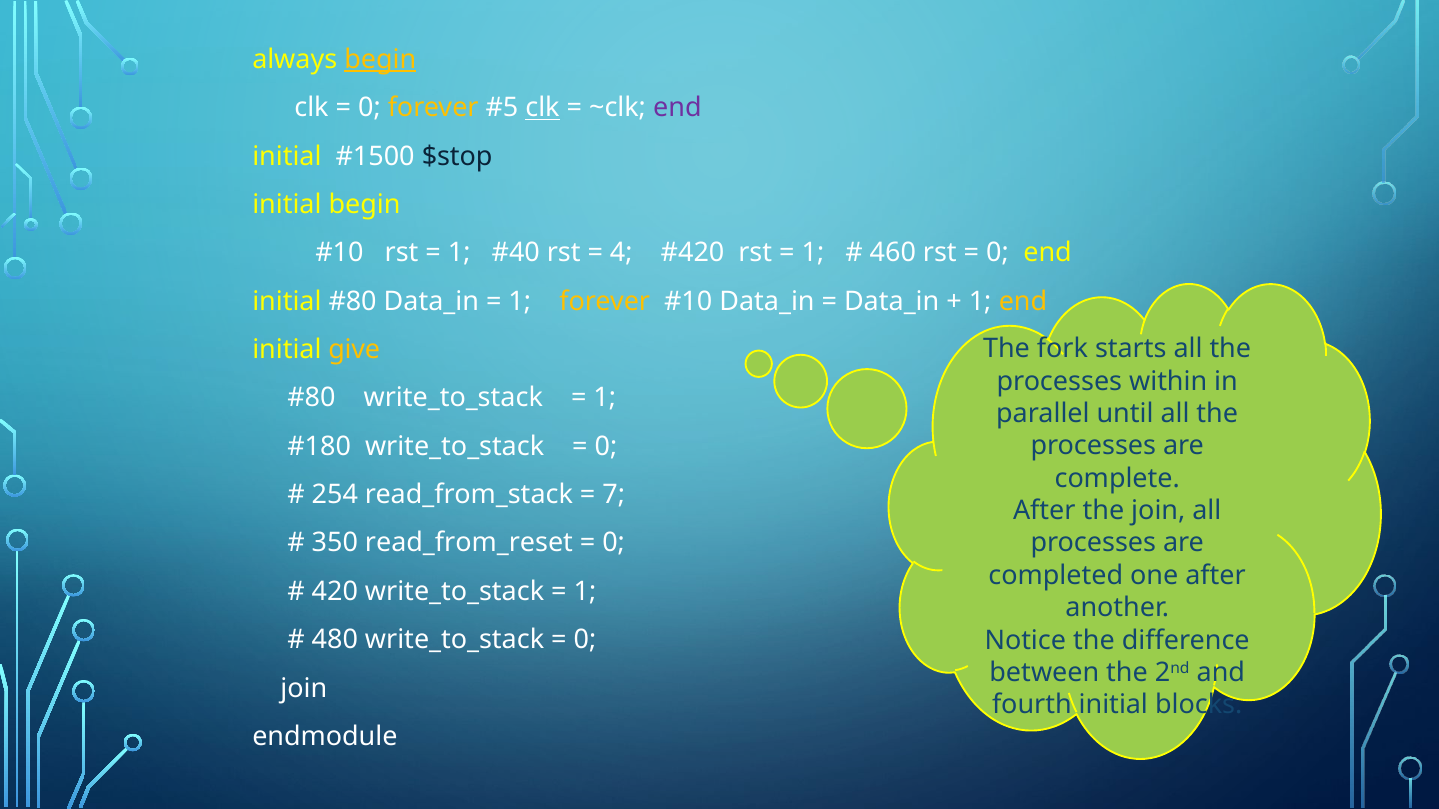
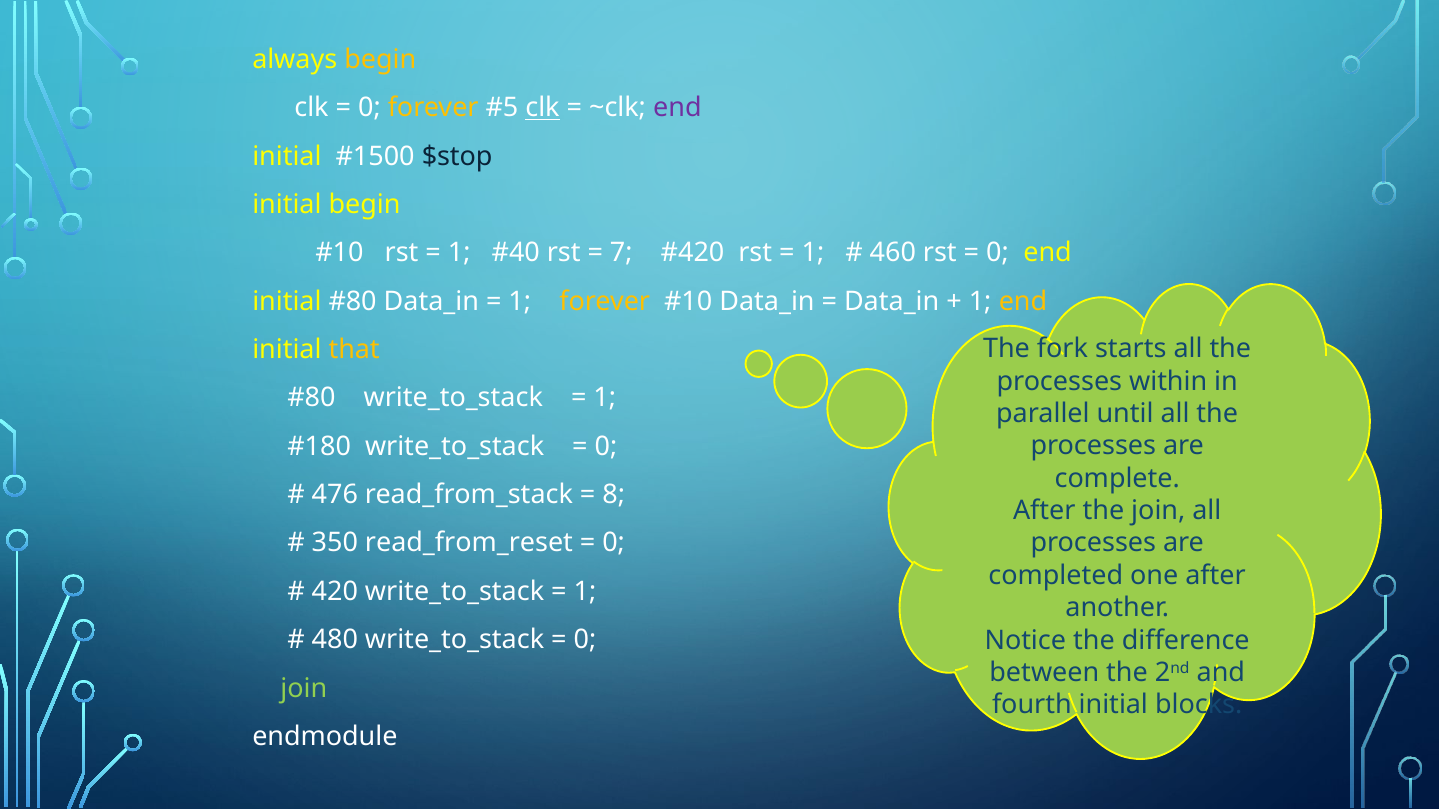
begin underline: present -> none (380, 59)
4: 4 -> 7 (621, 253)
give: give -> that (354, 350)
254: 254 -> 476 (335, 495)
7: 7 -> 8 (614, 495)
join colour: white -> light green (304, 689)
